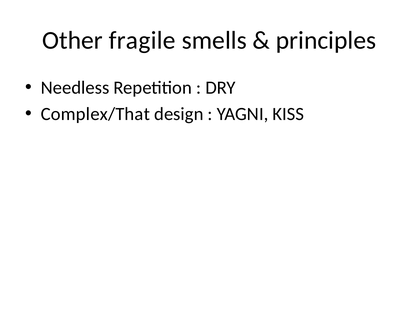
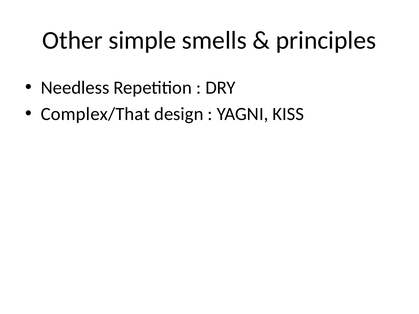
fragile: fragile -> simple (142, 41)
